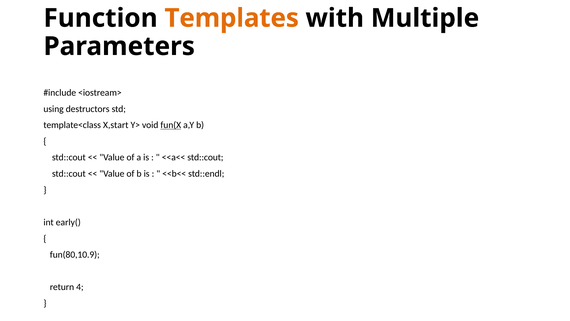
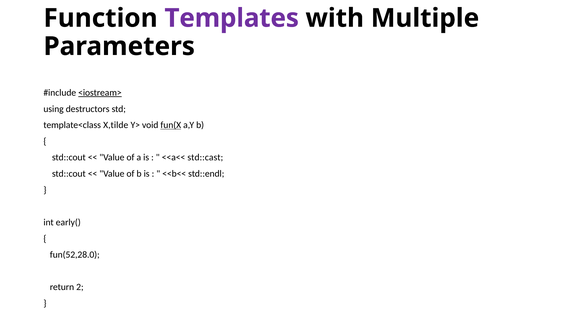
Templates colour: orange -> purple (232, 18)
<iostream> underline: none -> present (100, 93)
X,start: X,start -> X,tilde (116, 125)
<<a<< std::cout: std::cout -> std::cast (205, 157)
fun(80,10.9: fun(80,10.9 -> fun(52,28.0 (75, 254)
4: 4 -> 2 (80, 287)
